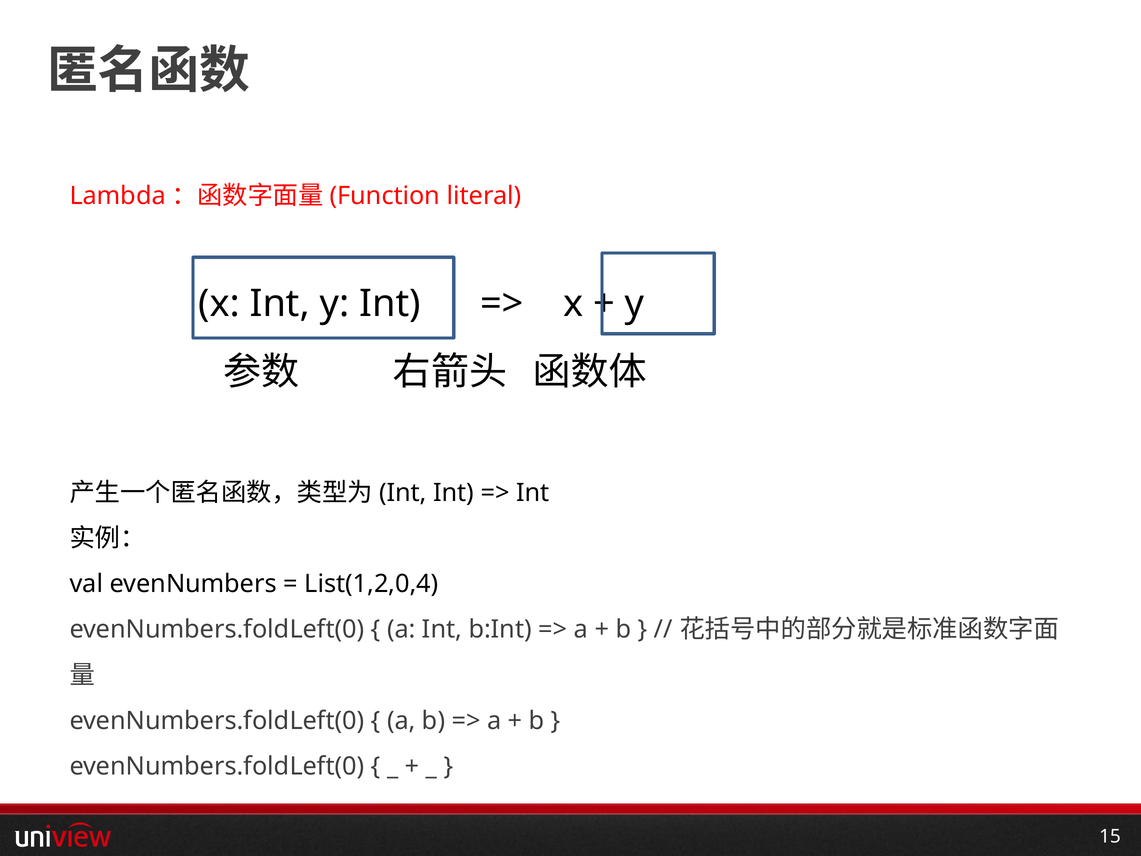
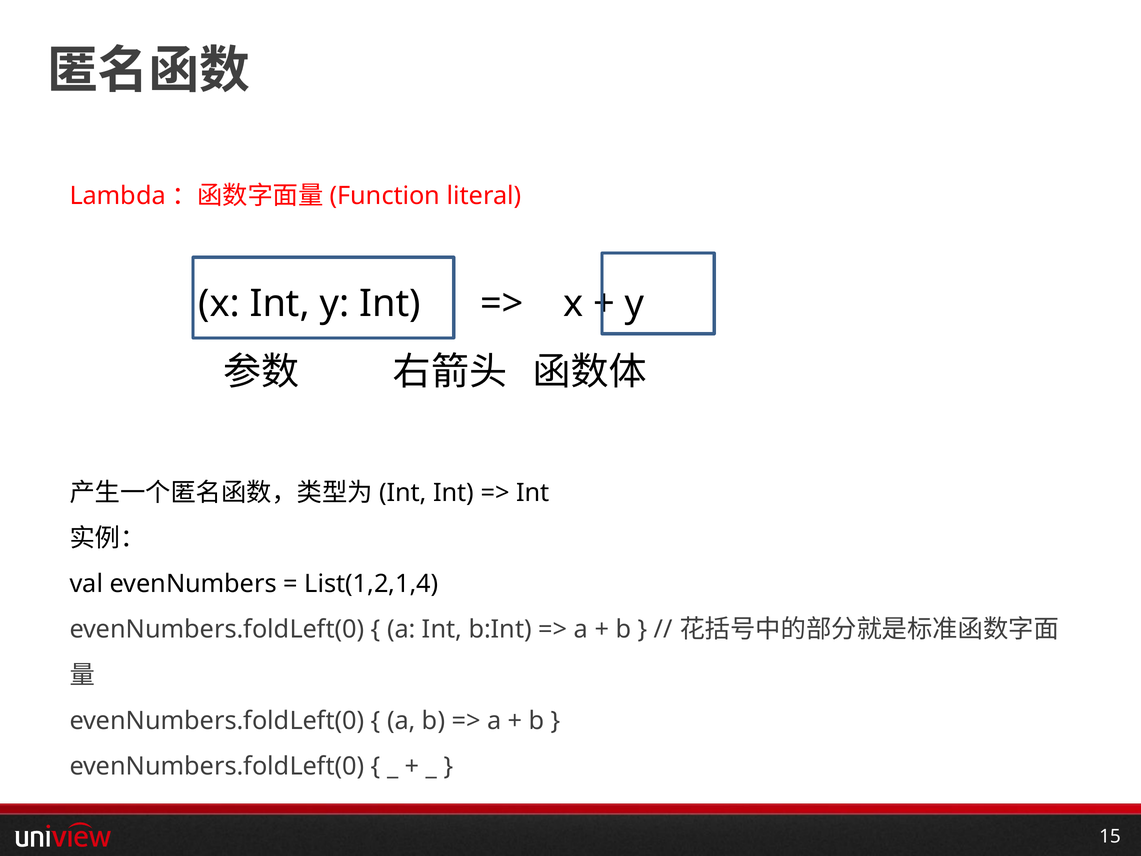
List(1,2,0,4: List(1,2,0,4 -> List(1,2,1,4 (371, 584)
